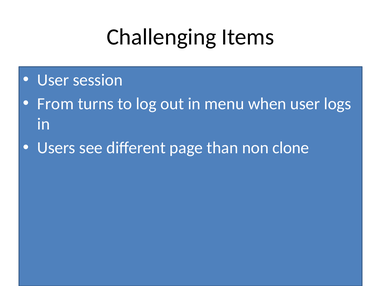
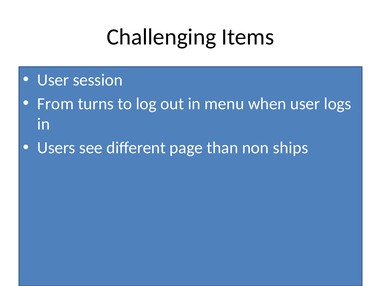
clone: clone -> ships (291, 148)
